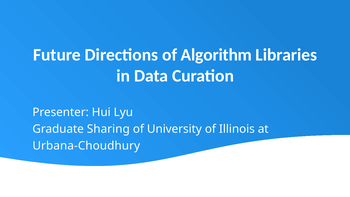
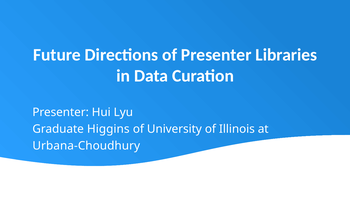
of Algorithm: Algorithm -> Presenter (216, 55)
Sharing: Sharing -> Higgins (108, 129)
